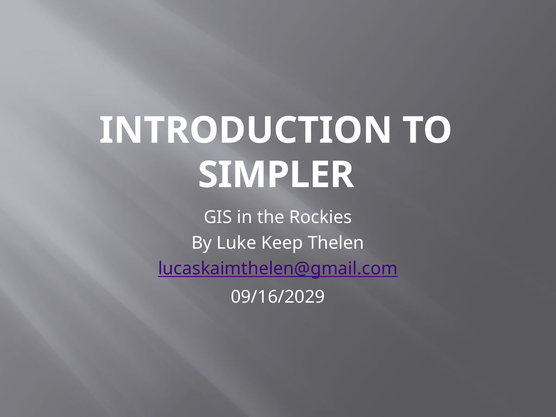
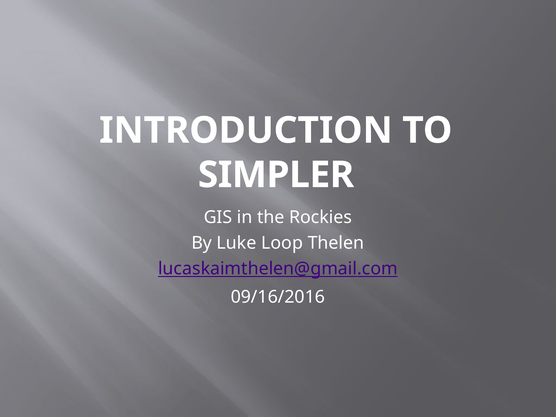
Keep: Keep -> Loop (282, 243)
09/16/2029: 09/16/2029 -> 09/16/2016 (278, 297)
